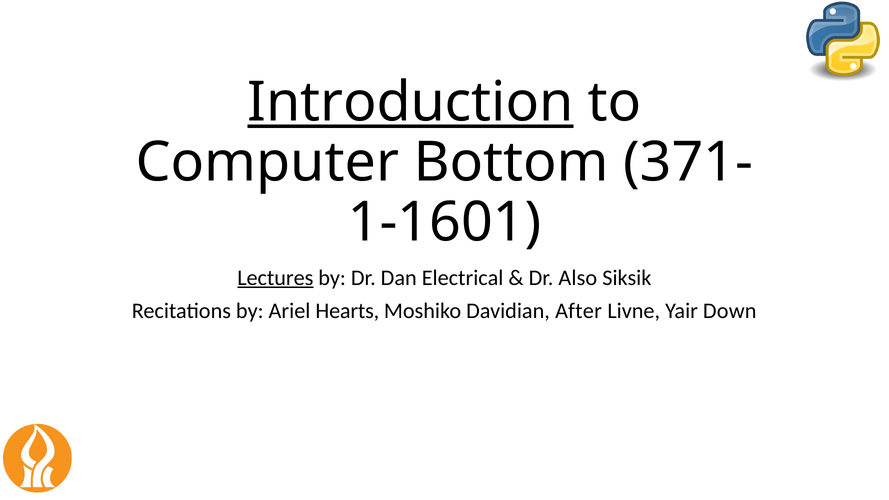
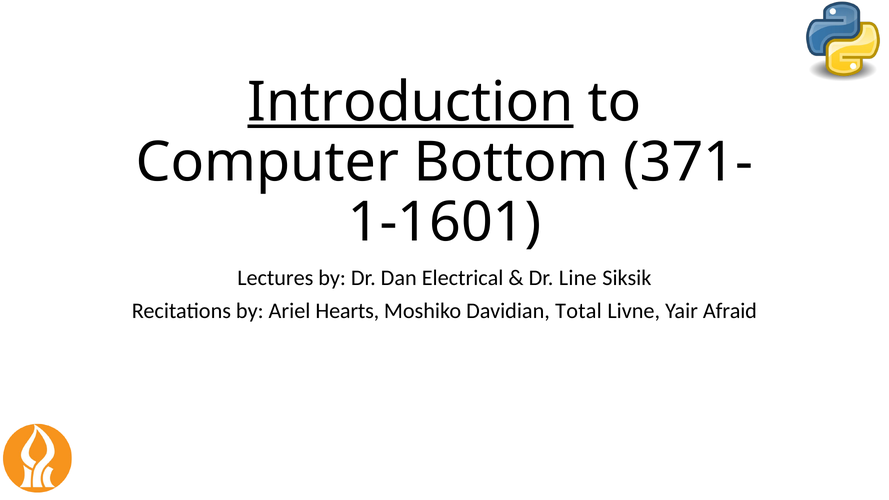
Lectures underline: present -> none (275, 278)
Also: Also -> Line (578, 278)
After: After -> Total (579, 311)
Down: Down -> Afraid (730, 311)
